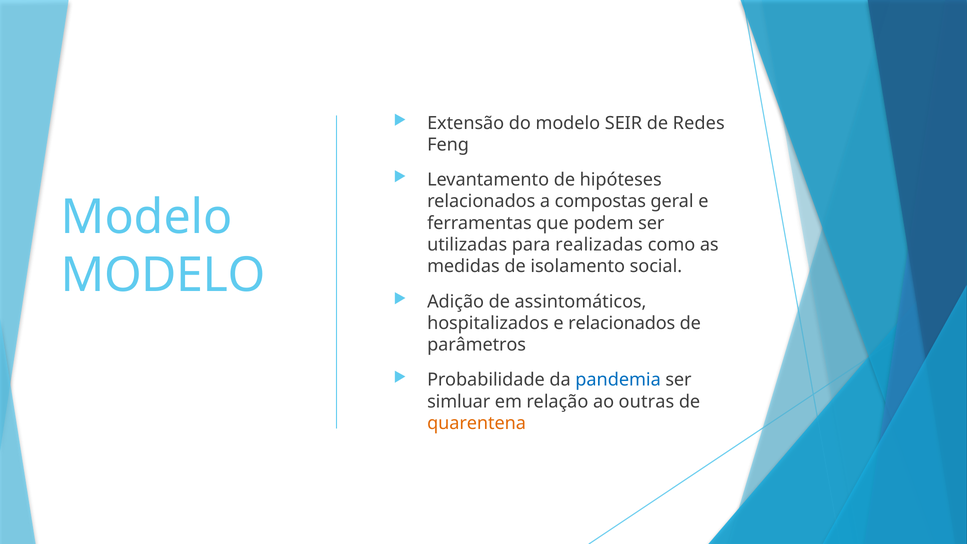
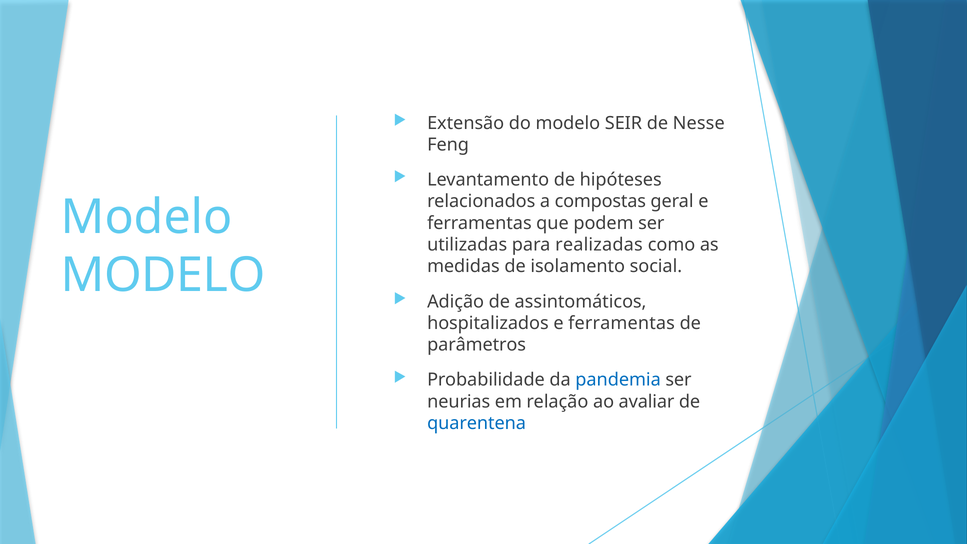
Redes: Redes -> Nesse (699, 123)
hospitalizados e relacionados: relacionados -> ferramentas (622, 323)
simluar: simluar -> neurias (459, 402)
outras: outras -> avaliar (647, 402)
quarentena colour: orange -> blue (477, 423)
